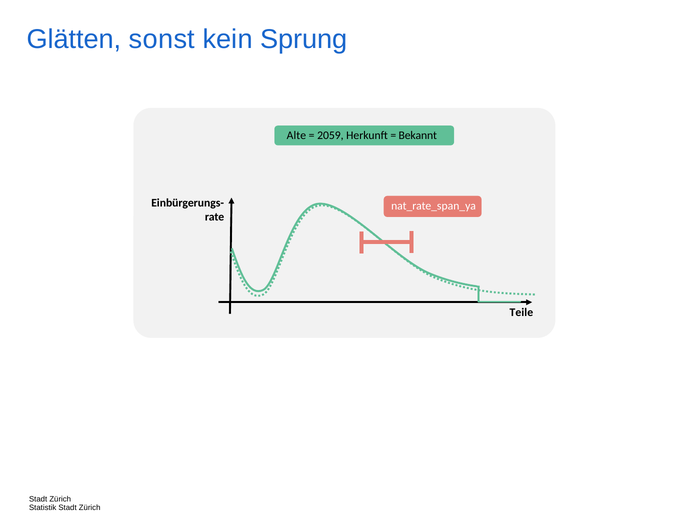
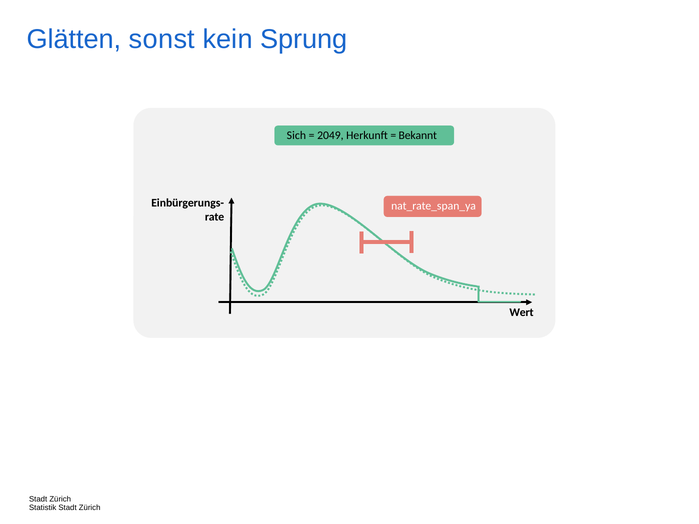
Alte: Alte -> Sich (296, 136)
2059: 2059 -> 2049 (330, 136)
Teile: Teile -> Wert (522, 313)
